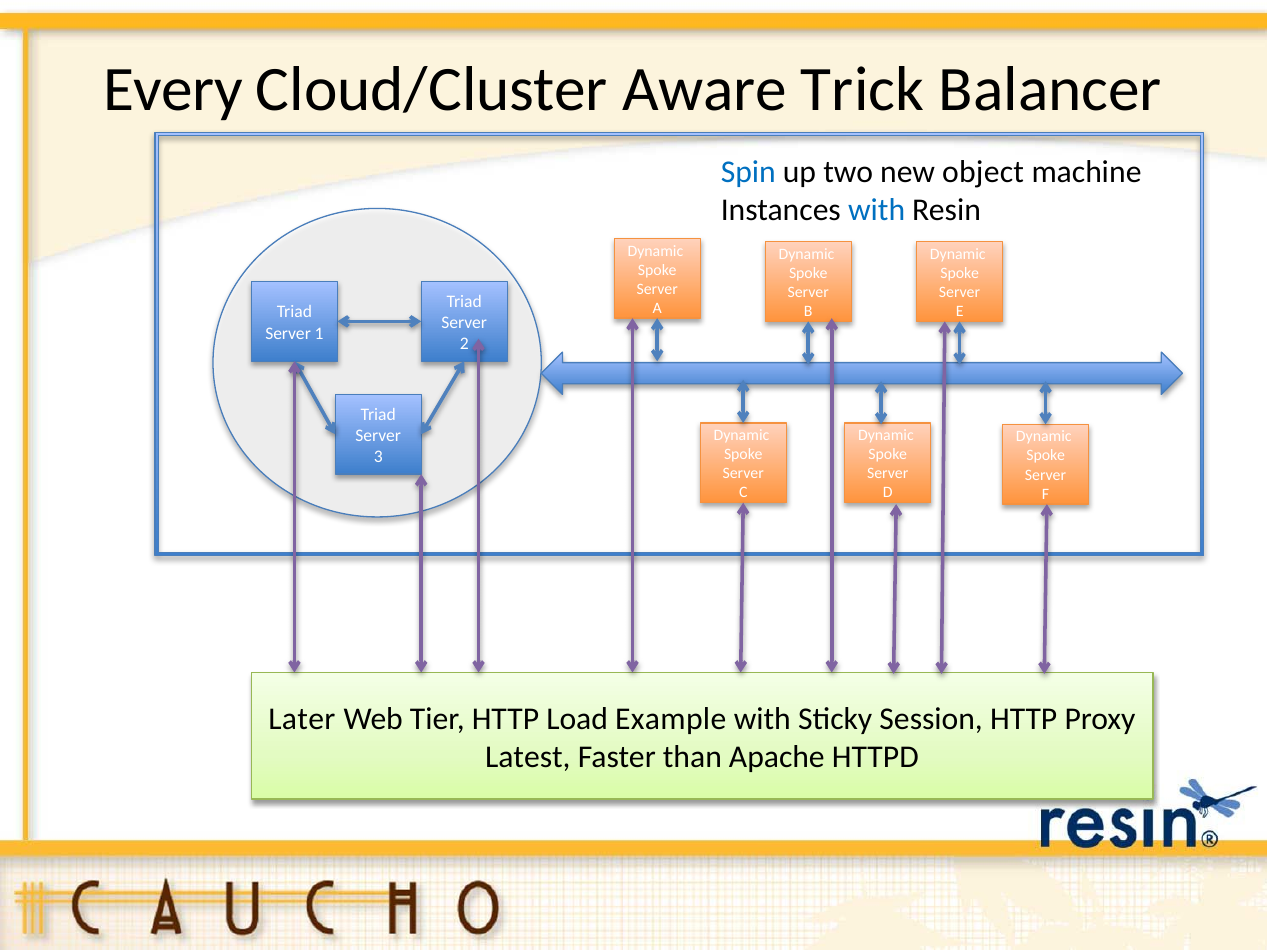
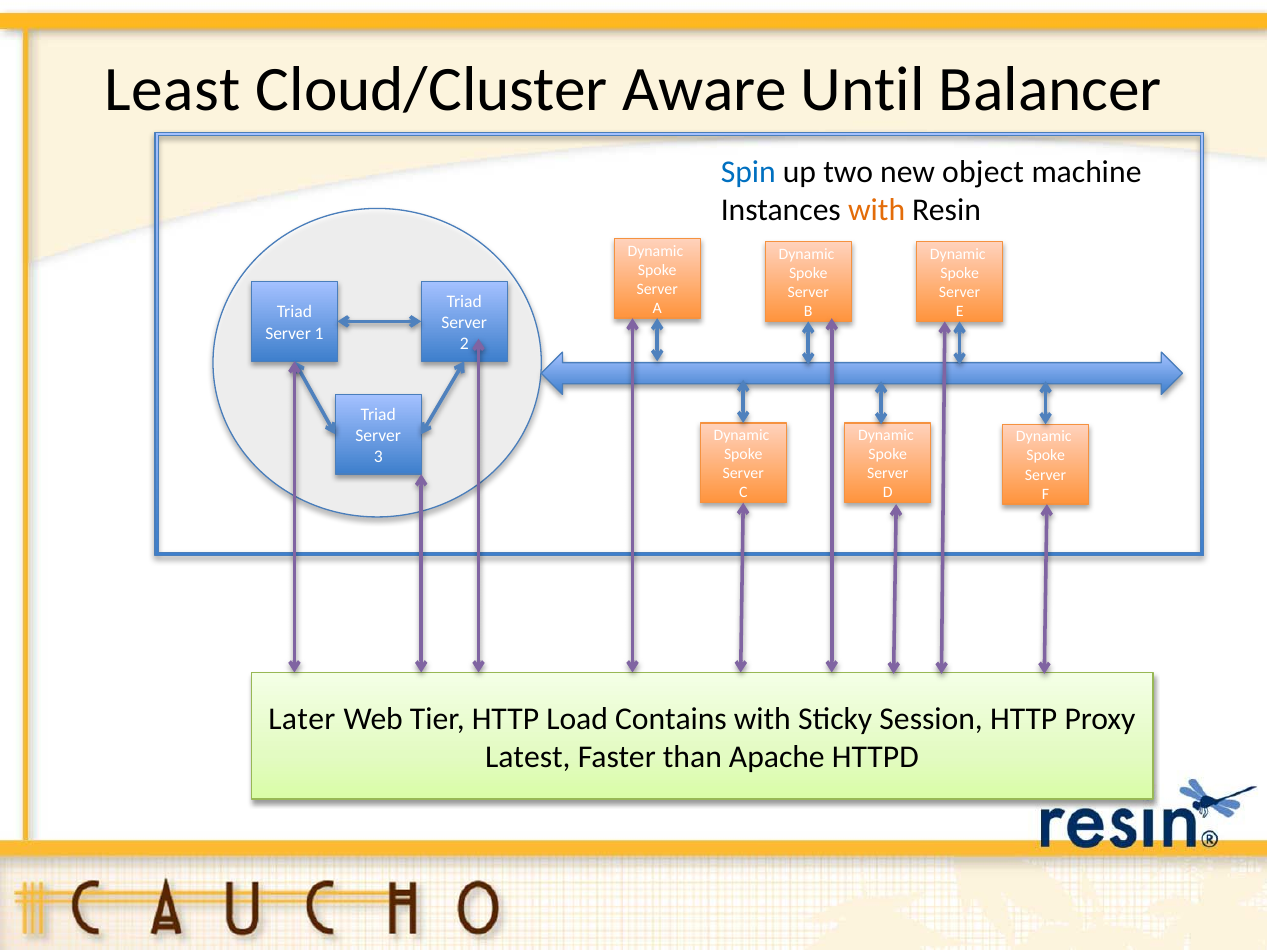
Every: Every -> Least (173, 90)
Trick: Trick -> Until (863, 90)
with colour: blue -> orange (877, 210)
Example: Example -> Contains (671, 719)
